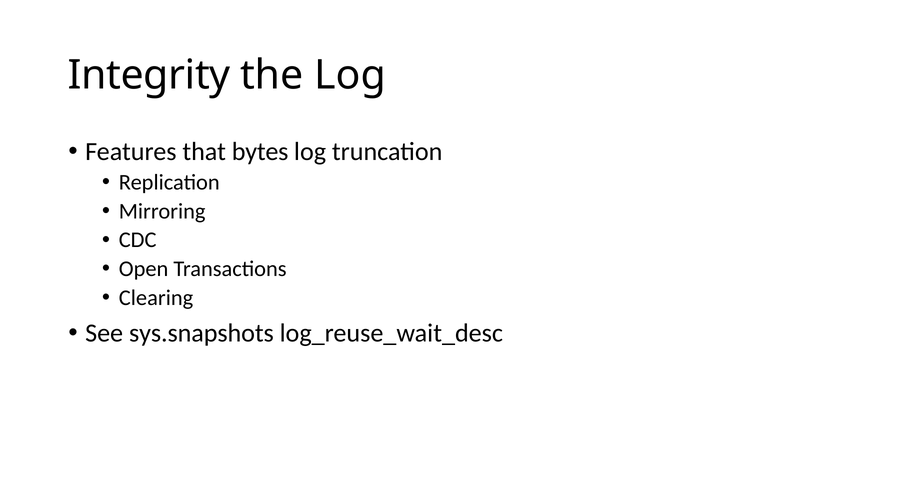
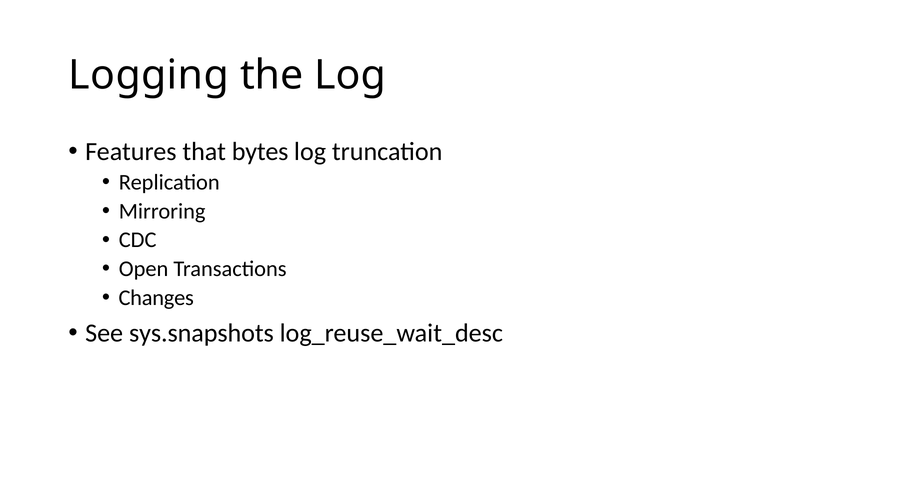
Integrity: Integrity -> Logging (149, 75)
Clearing: Clearing -> Changes (156, 298)
